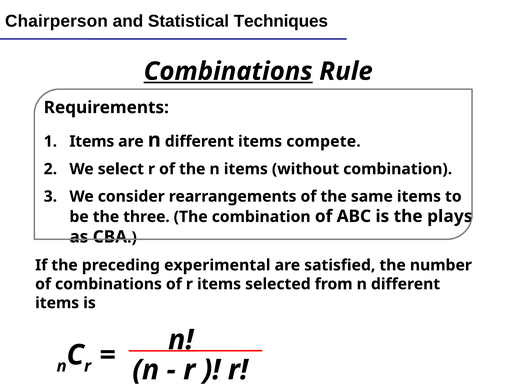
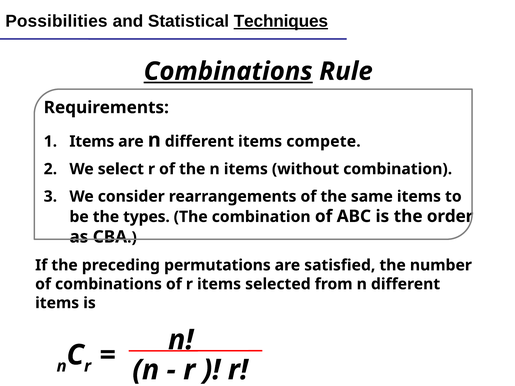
Chairperson: Chairperson -> Possibilities (56, 21)
Techniques underline: none -> present (281, 21)
three: three -> types (146, 217)
plays: plays -> order (450, 216)
experimental: experimental -> permutations (217, 265)
